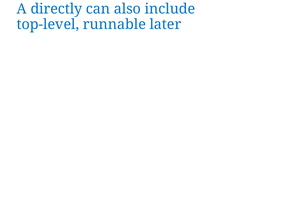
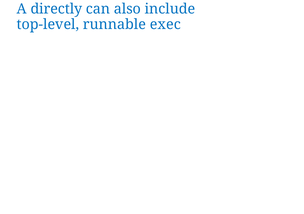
later: later -> exec (165, 24)
